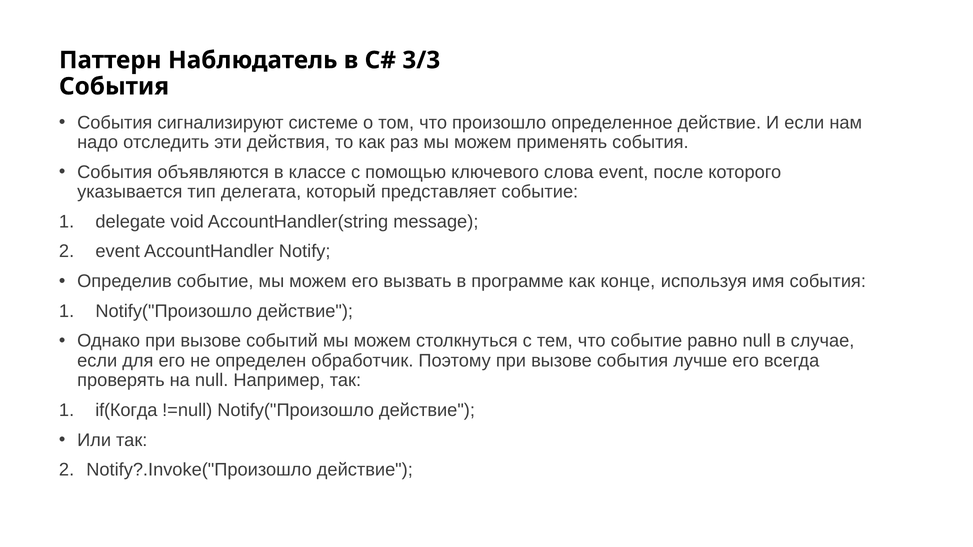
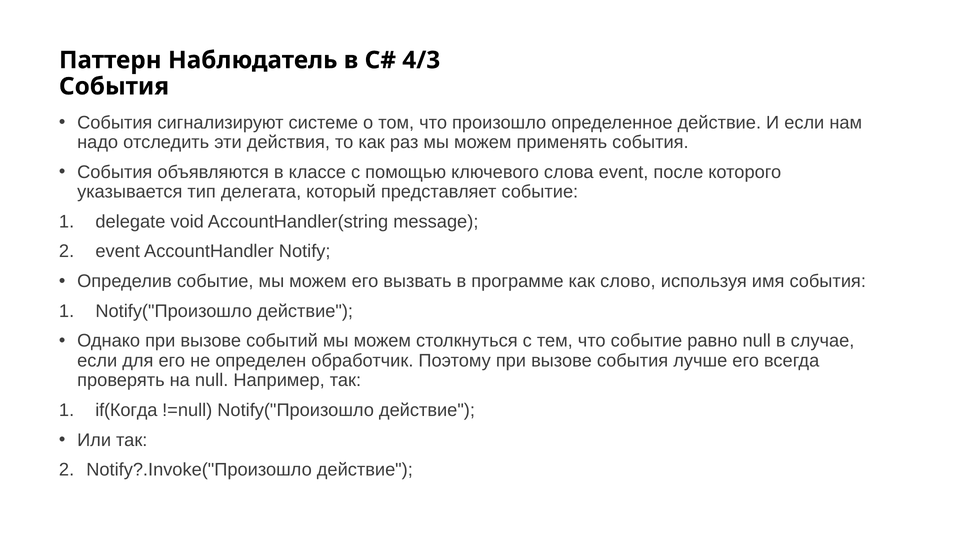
3/3: 3/3 -> 4/3 (421, 60)
конце: конце -> слово (628, 281)
